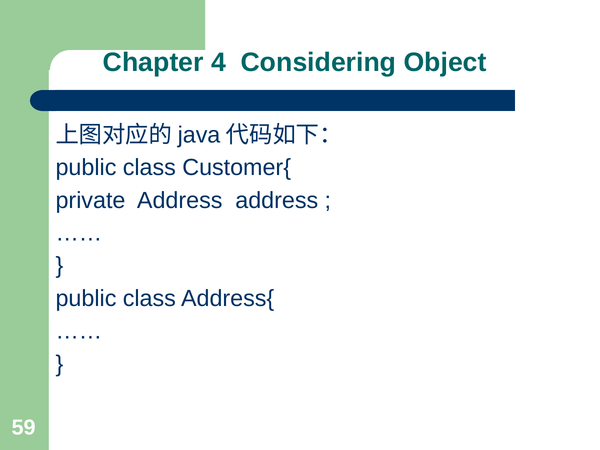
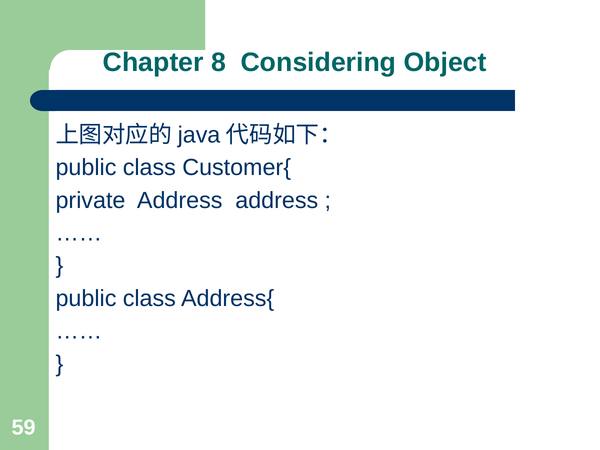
4: 4 -> 8 (218, 62)
